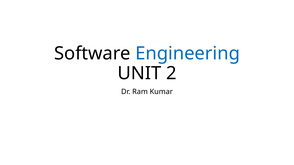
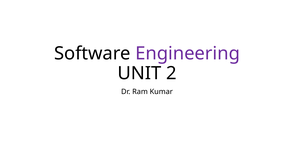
Engineering colour: blue -> purple (188, 54)
